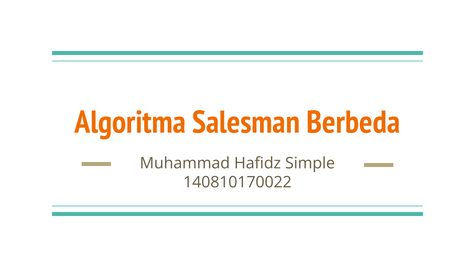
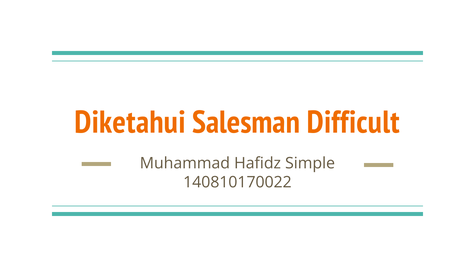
Algoritma: Algoritma -> Diketahui (130, 123)
Berbeda: Berbeda -> Difficult (353, 123)
